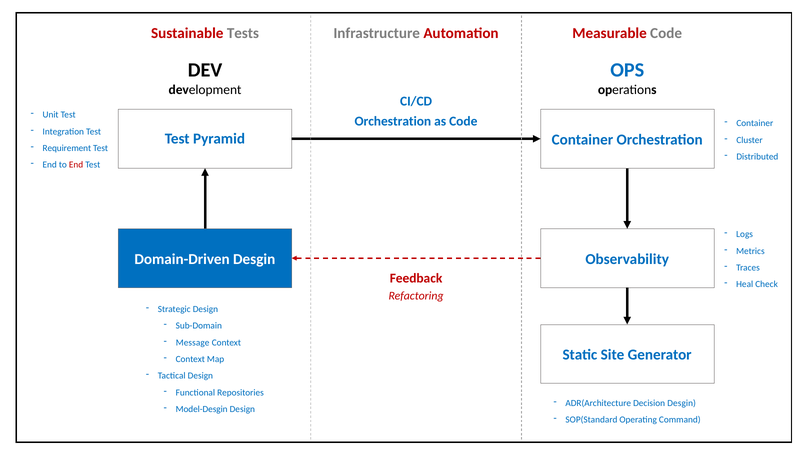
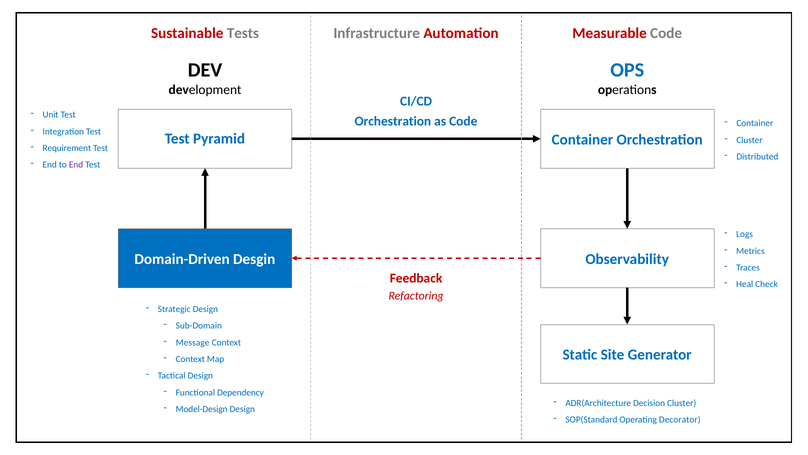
End colour: red -> purple (76, 165)
Repositories: Repositories -> Dependency (240, 392)
Decision Desgin: Desgin -> Cluster (682, 403)
Model-Desgin: Model-Desgin -> Model-Design (202, 409)
Command: Command -> Decorator (680, 419)
